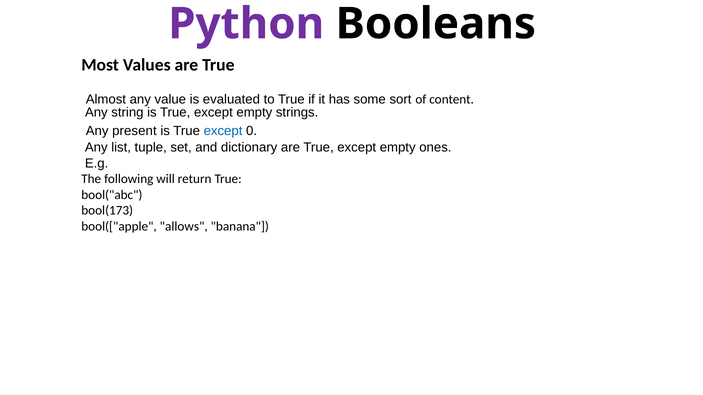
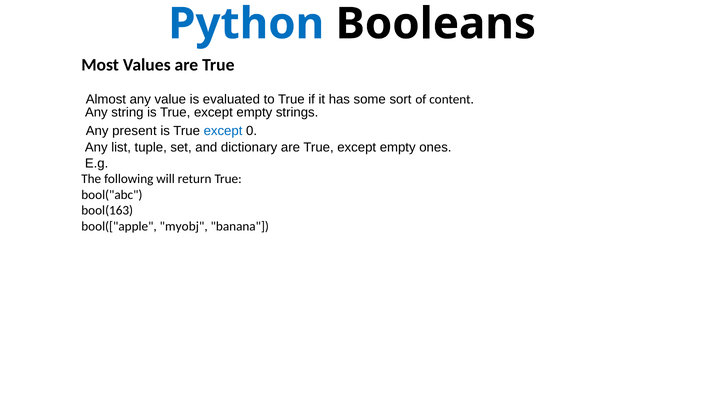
Python colour: purple -> blue (246, 24)
bool(173: bool(173 -> bool(163 (107, 211)
allows: allows -> myobj (184, 227)
